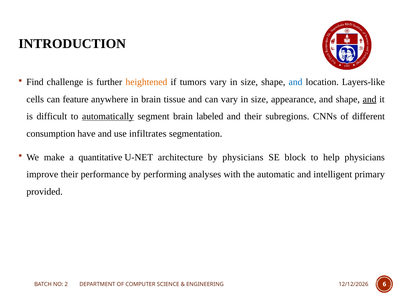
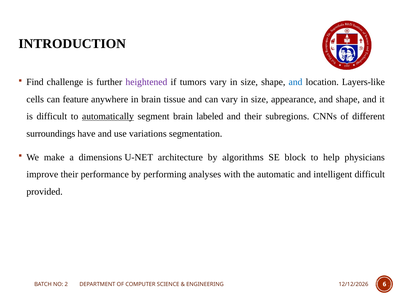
heightened colour: orange -> purple (146, 82)
and underline: present -> none (370, 99)
consumption: consumption -> surroundings (51, 134)
infiltrates: infiltrates -> variations (148, 134)
quantitative: quantitative -> dimensions (100, 158)
by physicians: physicians -> algorithms (243, 158)
intelligent primary: primary -> difficult (370, 175)
